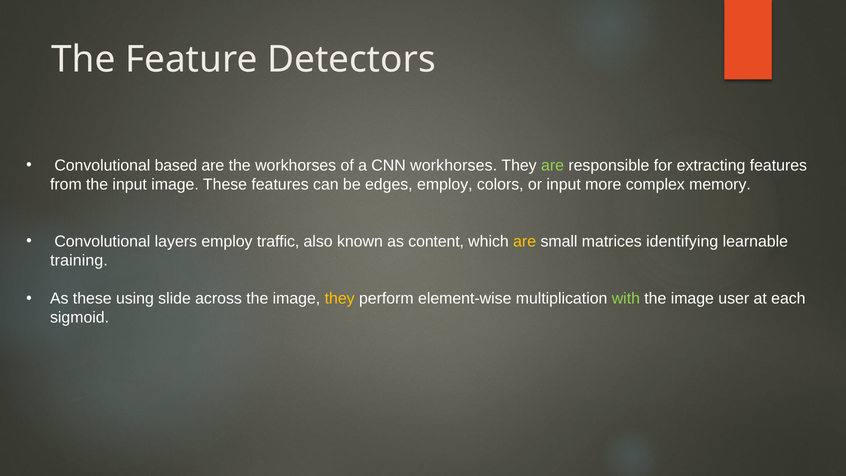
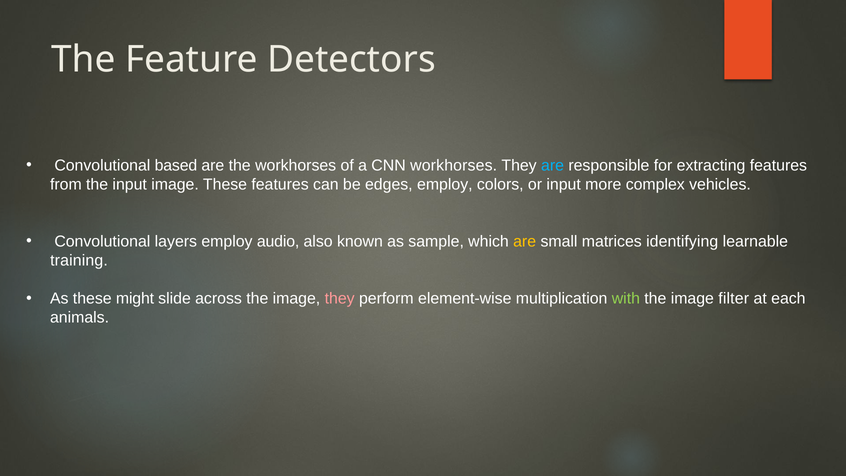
are colour: light green -> light blue (553, 165)
memory: memory -> vehicles (720, 184)
traffic: traffic -> audio (278, 241)
content: content -> sample (436, 241)
using: using -> might (135, 299)
they colour: yellow -> pink (340, 299)
user: user -> filter (734, 299)
sigmoid: sigmoid -> animals (80, 318)
